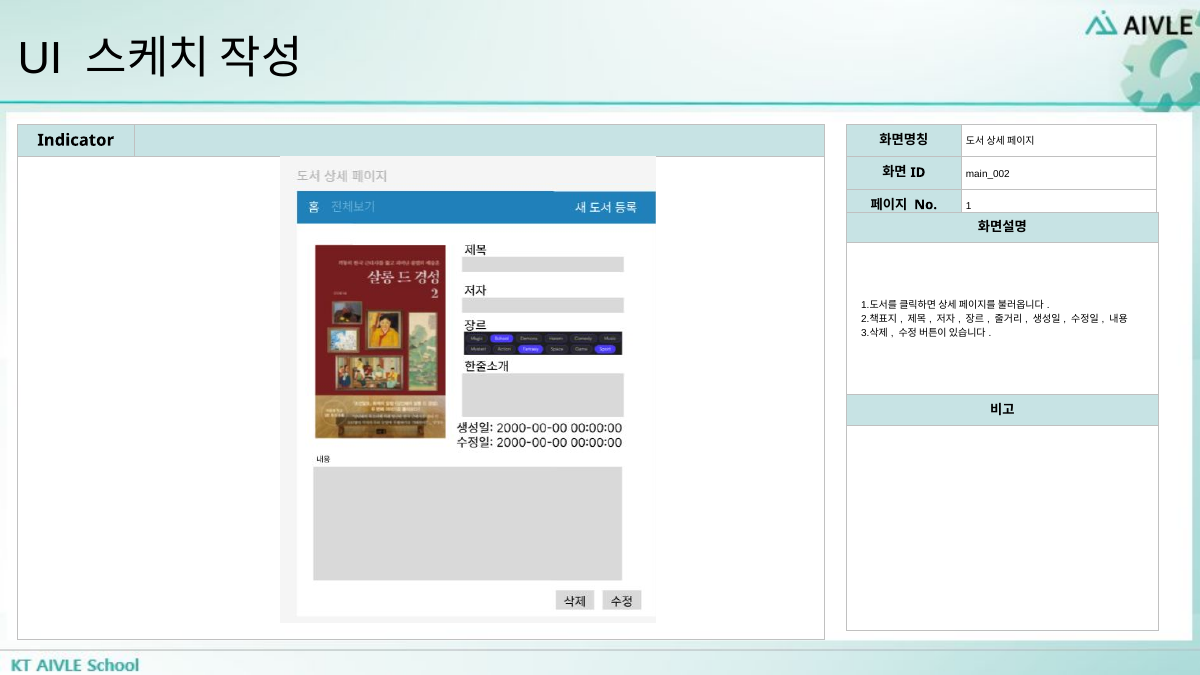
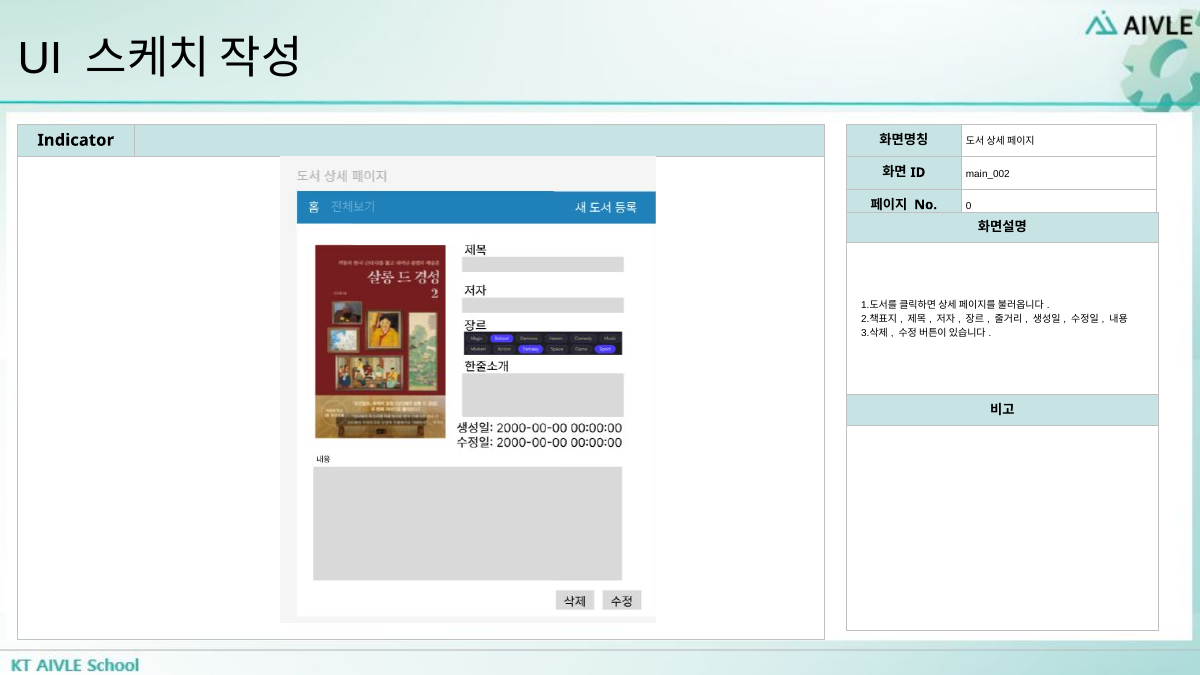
1: 1 -> 0 (969, 207)
